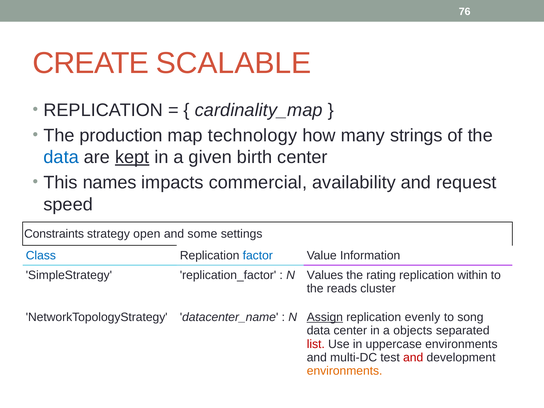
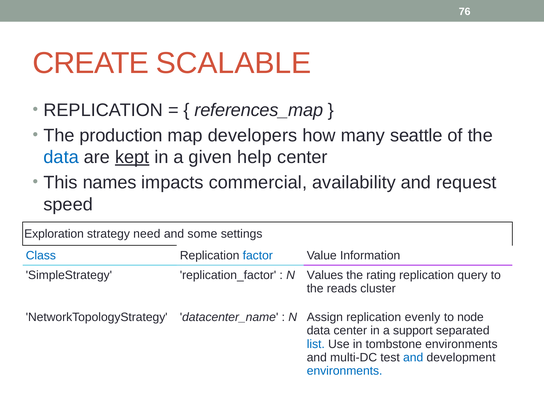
cardinality_map: cardinality_map -> references_map (259, 110)
technology: technology -> developers (253, 135)
strings: strings -> seattle (416, 135)
birth: birth -> help (254, 157)
Constraints: Constraints -> Exploration (54, 234)
open: open -> need (147, 234)
within: within -> query (472, 275)
Assign underline: present -> none (325, 317)
song: song -> node (470, 317)
objects: objects -> support (413, 331)
list colour: red -> blue (316, 344)
uppercase: uppercase -> tombstone (394, 344)
and colour: red -> blue (413, 357)
environments colour: orange -> blue (345, 371)
